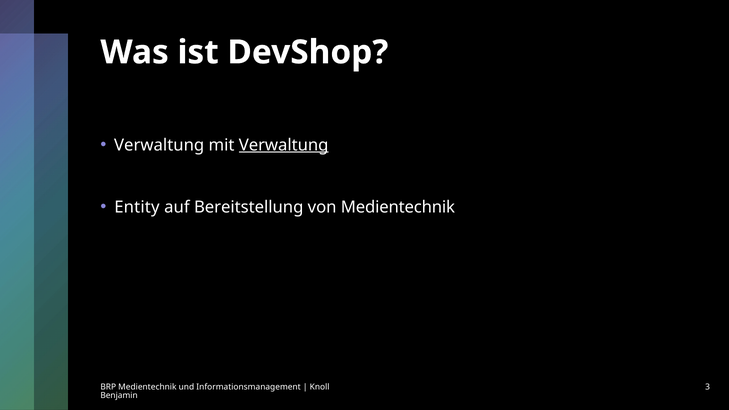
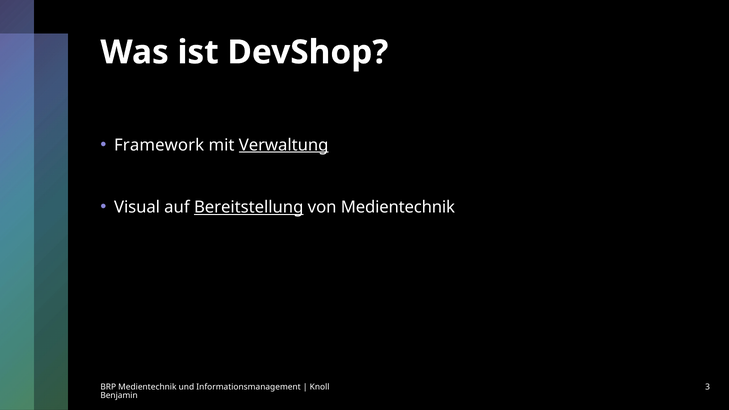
Verwaltung: Verwaltung -> Framework (159, 145)
Entity: Entity -> Visual (137, 207)
Bereitstellung underline: none -> present (249, 207)
